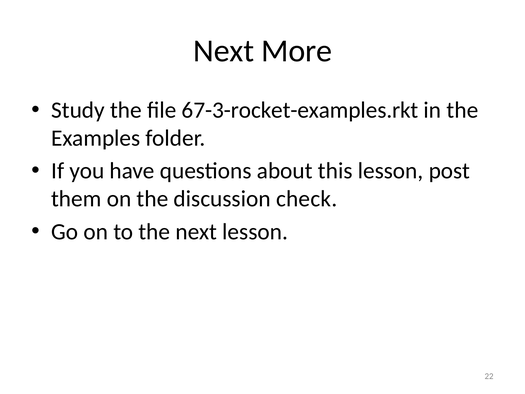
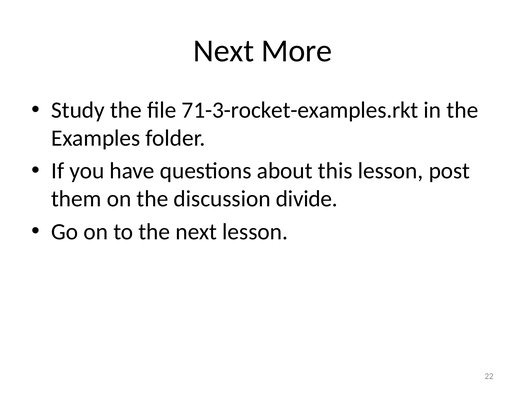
67-3-rocket-examples.rkt: 67-3-rocket-examples.rkt -> 71-3-rocket-examples.rkt (300, 110)
check: check -> divide (307, 199)
